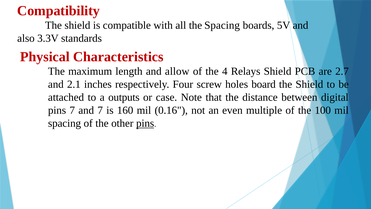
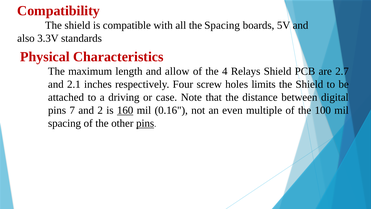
board: board -> limits (264, 84)
outputs: outputs -> driving (124, 97)
and 7: 7 -> 2 (100, 110)
160 underline: none -> present (125, 110)
